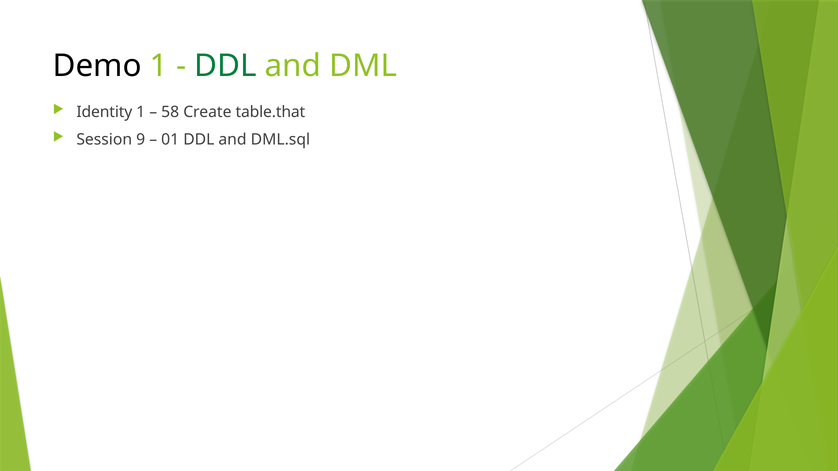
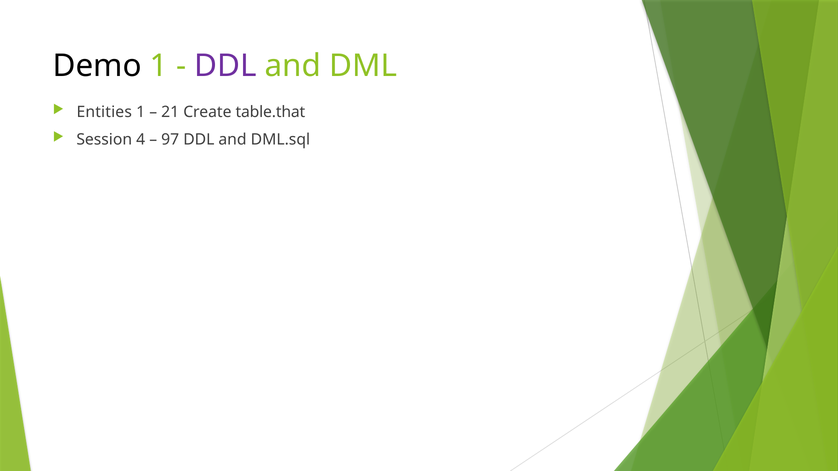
DDL colour: green -> purple (226, 66)
Identity: Identity -> Entities (104, 112)
58: 58 -> 21 (170, 112)
9: 9 -> 4 (141, 140)
01: 01 -> 97 (170, 140)
